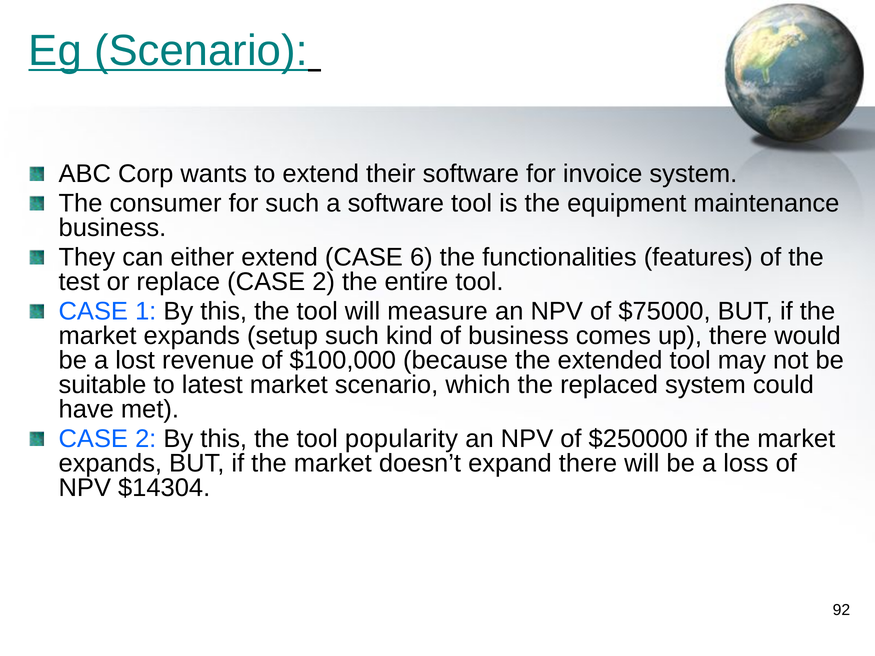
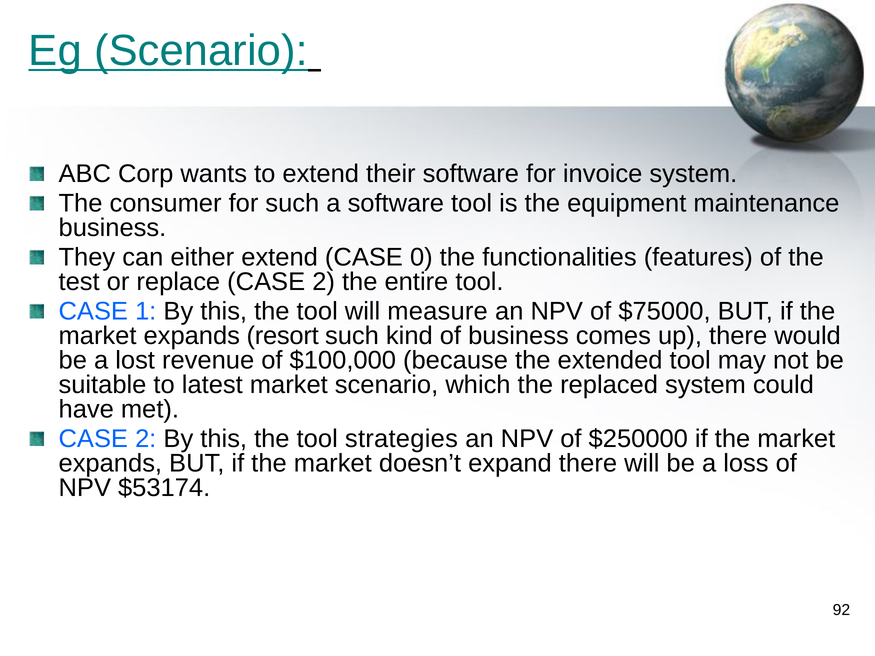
6: 6 -> 0 (421, 257)
setup: setup -> resort (283, 336)
popularity: popularity -> strategies (401, 439)
$14304: $14304 -> $53174 (164, 488)
